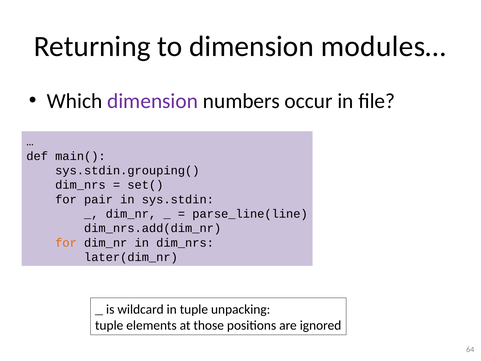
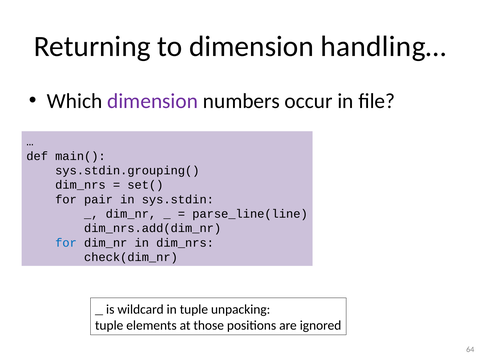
modules…: modules… -> handling… (383, 47)
for colour: orange -> blue (66, 243)
later(dim_nr: later(dim_nr -> check(dim_nr (131, 257)
